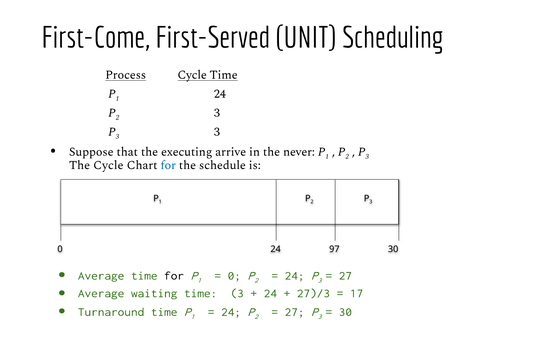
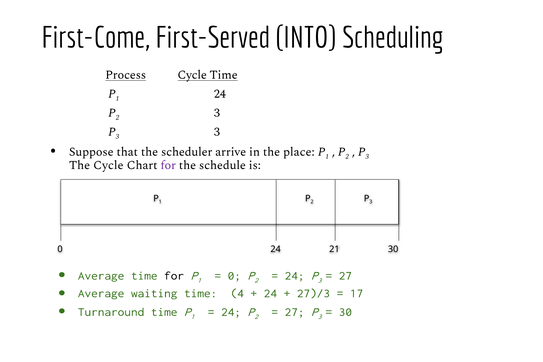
UNIT: UNIT -> INTO (306, 38)
executing: executing -> scheduler (187, 152)
never: never -> place (299, 152)
for colour: blue -> purple (168, 165)
97: 97 -> 21 (334, 249)
time 3: 3 -> 4 (237, 293)
